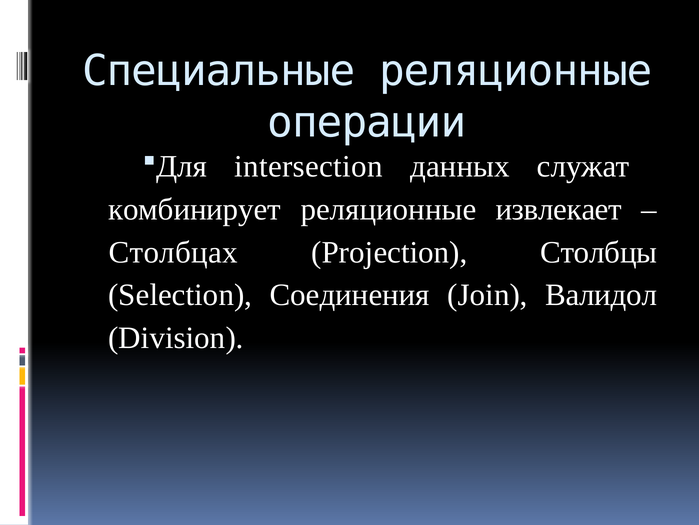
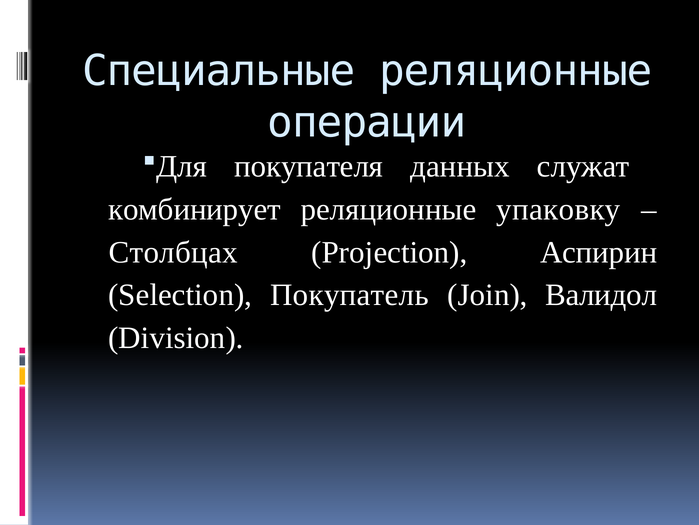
intersection: intersection -> покупателя (309, 166)
извлекает: извлекает -> упаковку (558, 209)
Столбцы: Столбцы -> Аспирин (599, 252)
Соединения: Соединения -> Покупатель (350, 295)
